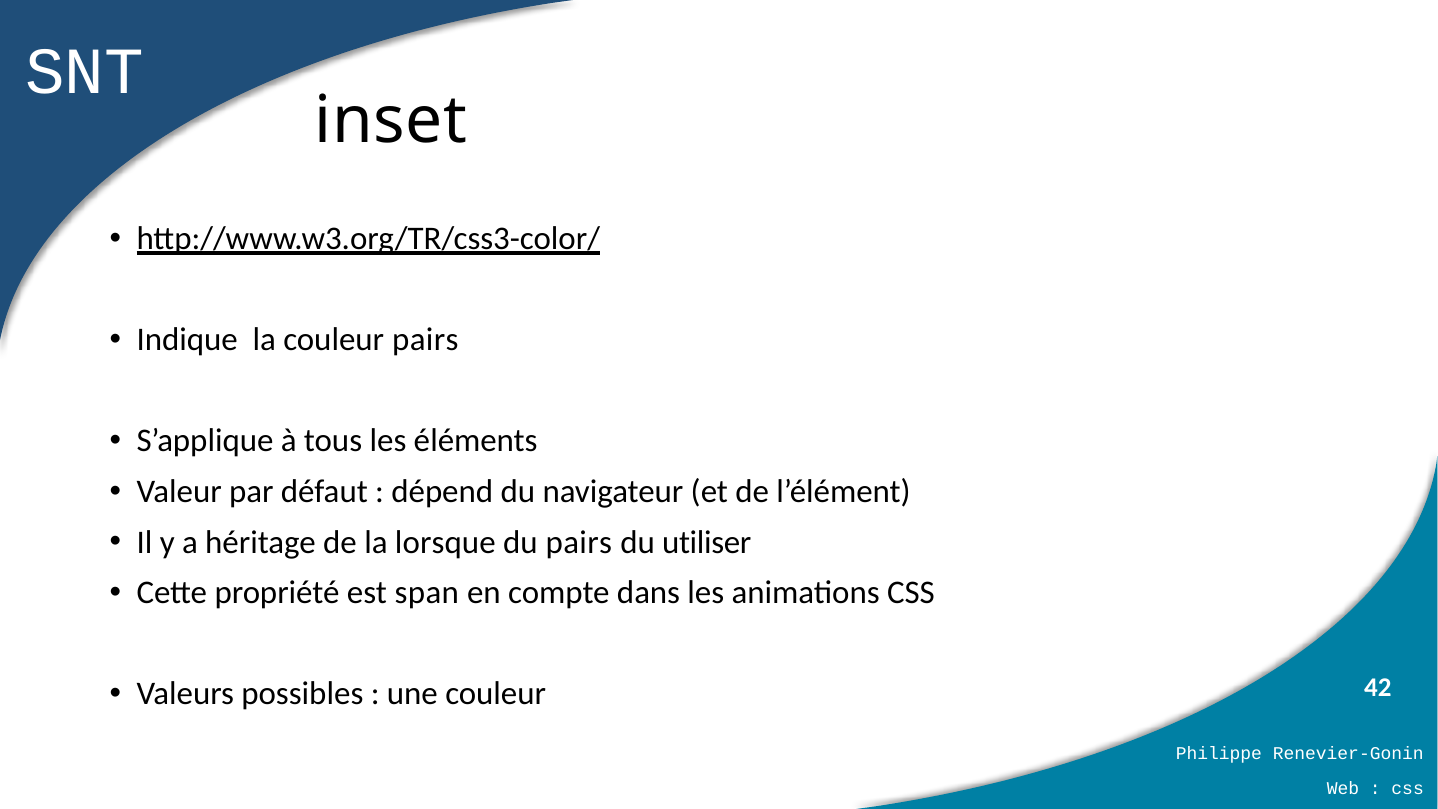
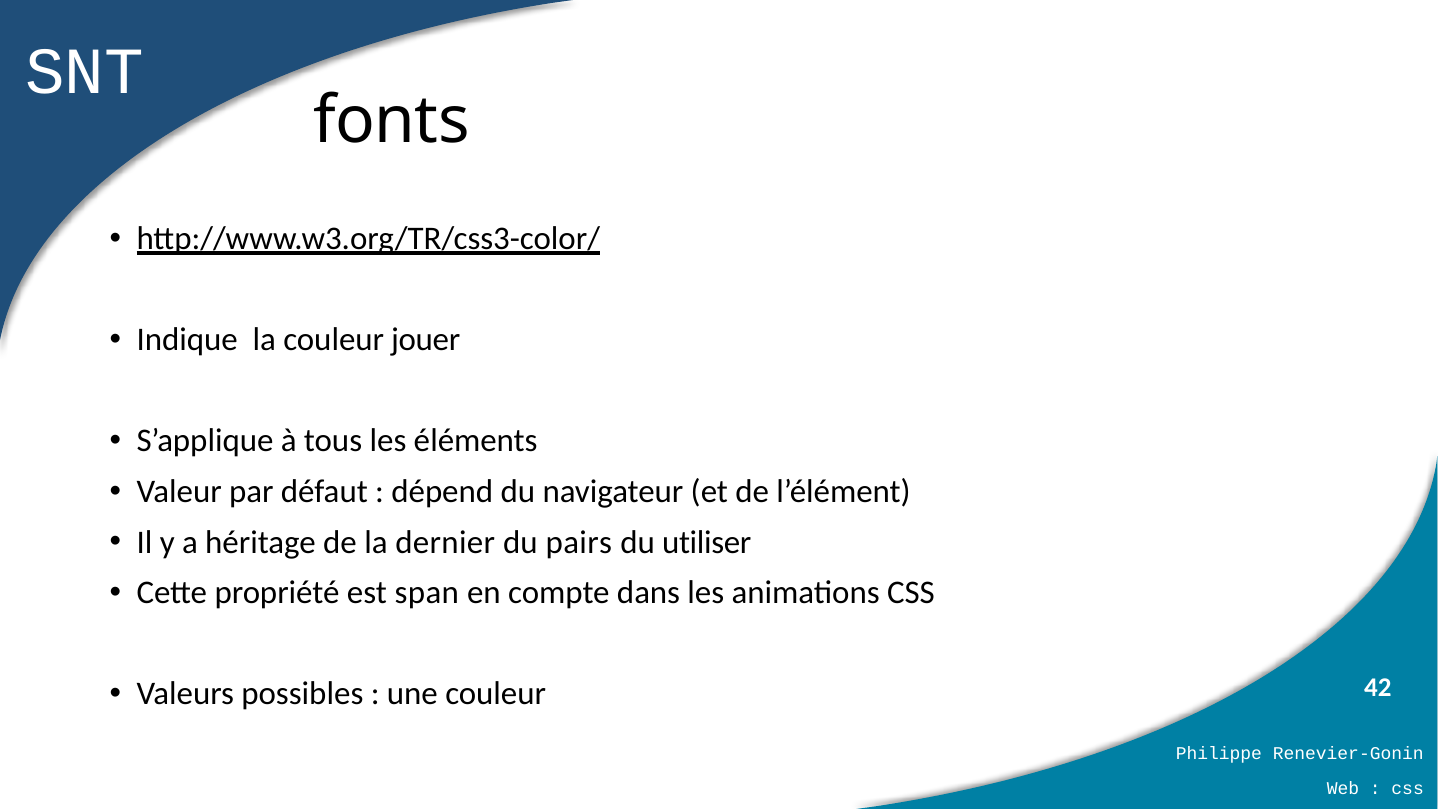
inset: inset -> fonts (392, 121)
couleur pairs: pairs -> jouer (426, 340)
lorsque: lorsque -> dernier (445, 542)
